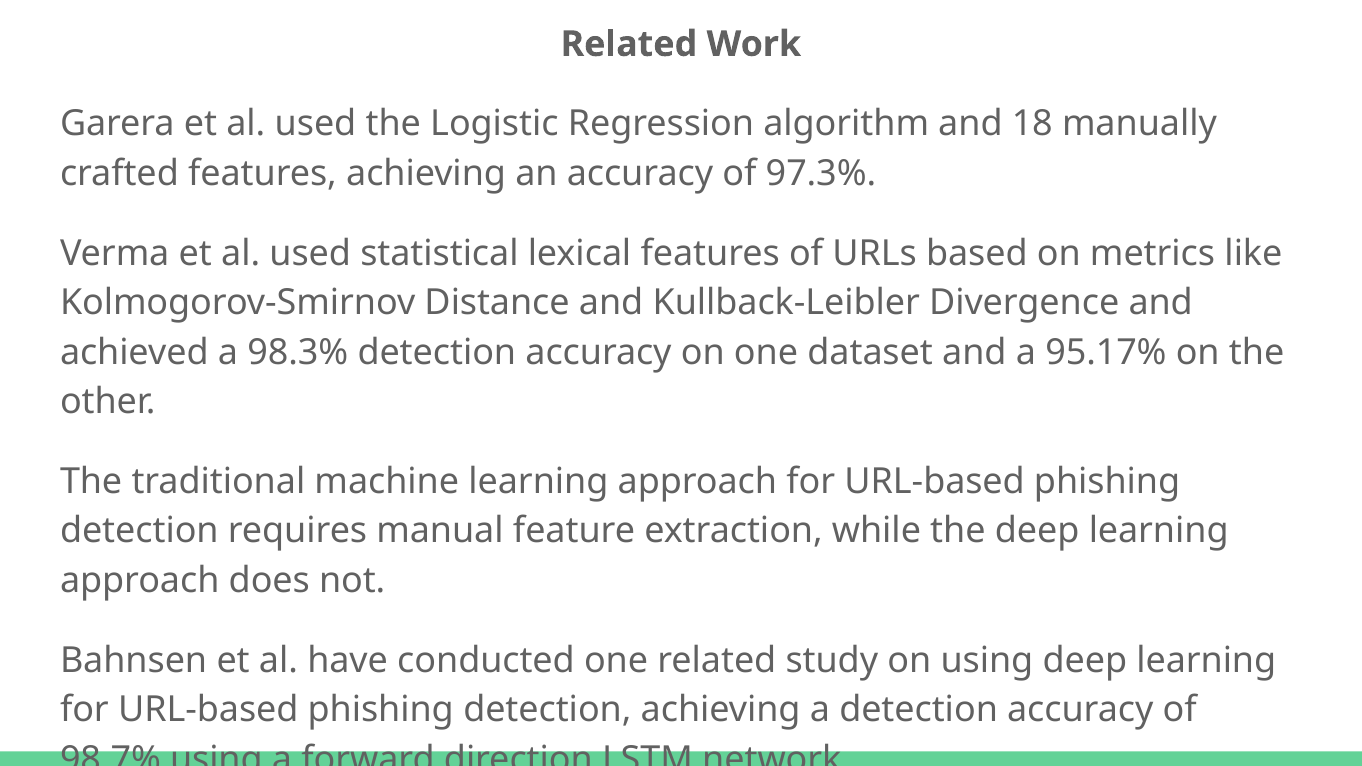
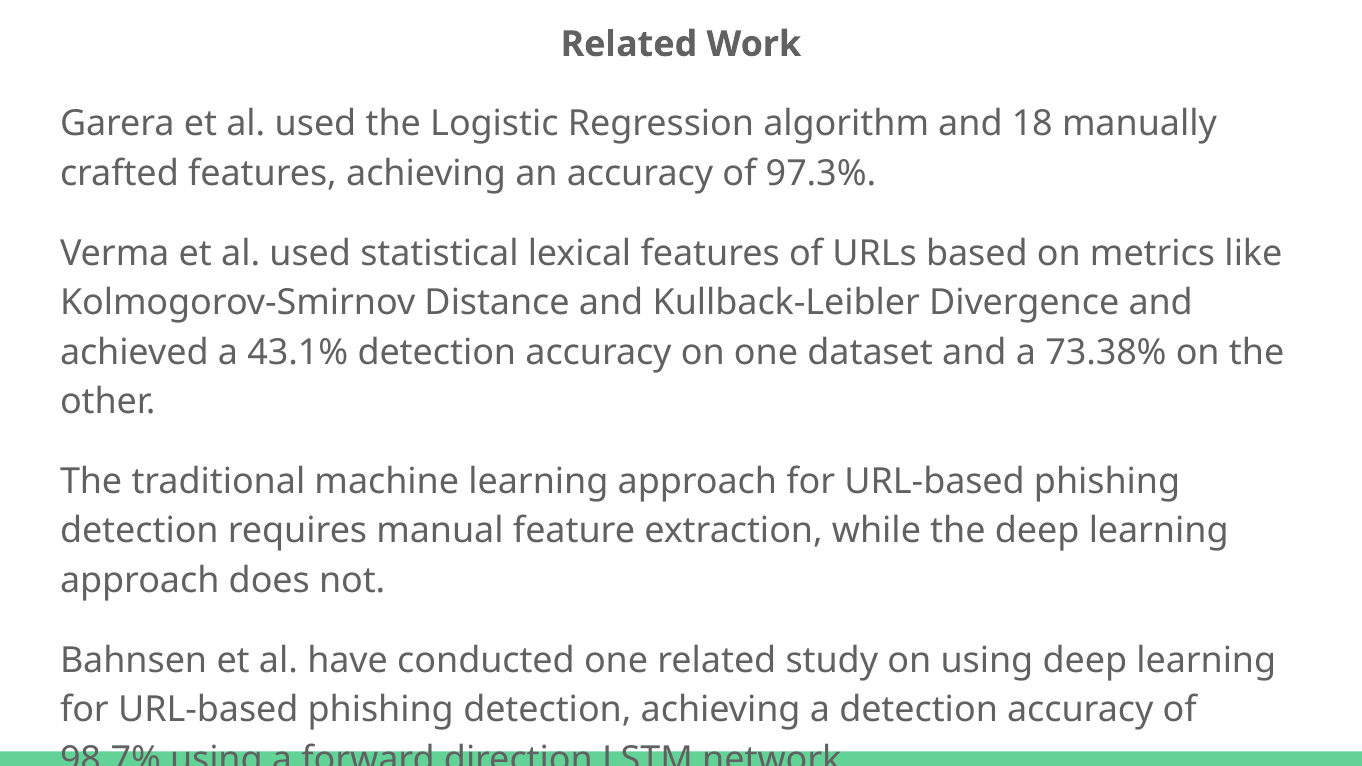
98.3%: 98.3% -> 43.1% (298, 352)
95.17%: 95.17% -> 73.38% (1106, 352)
